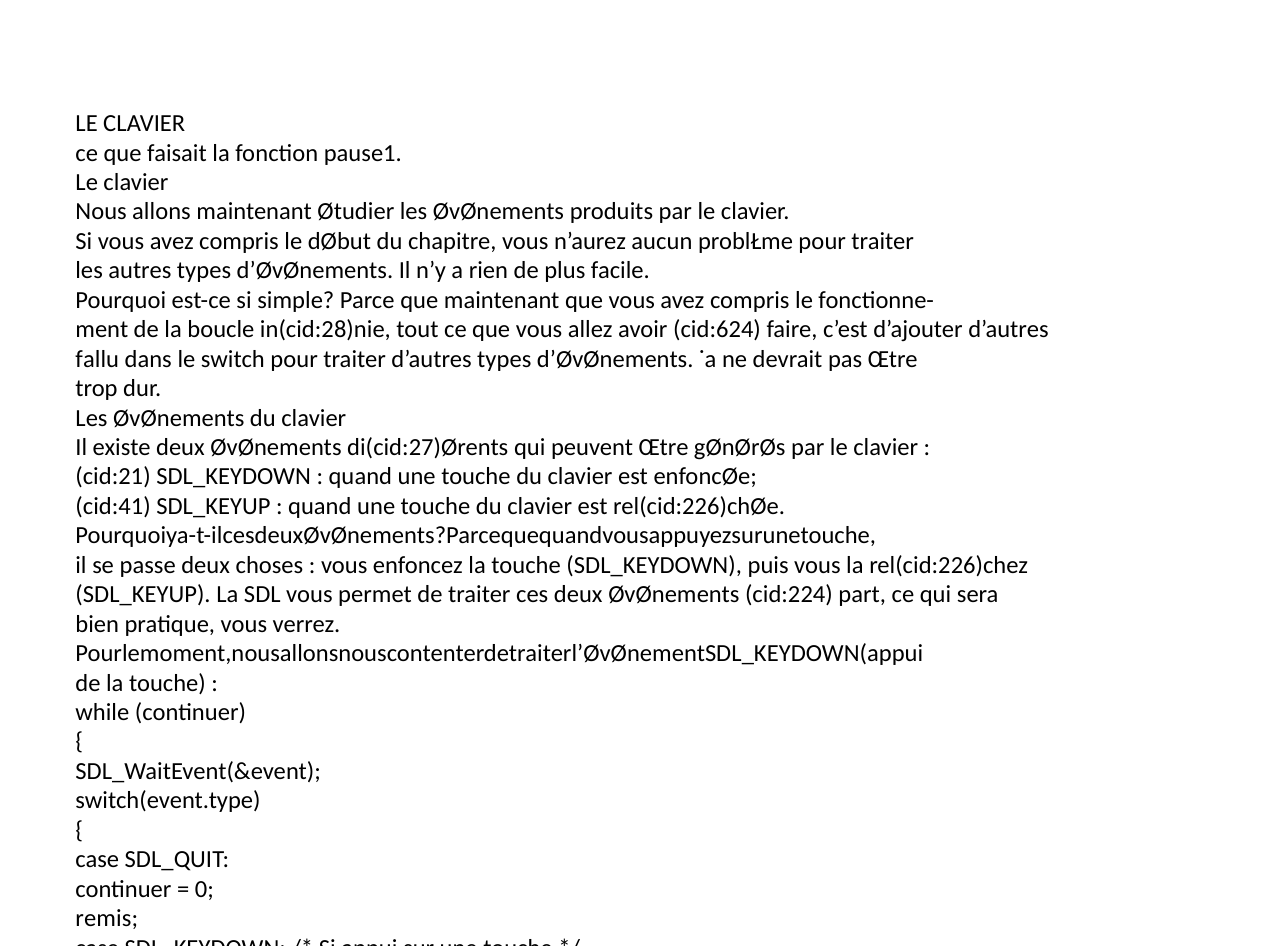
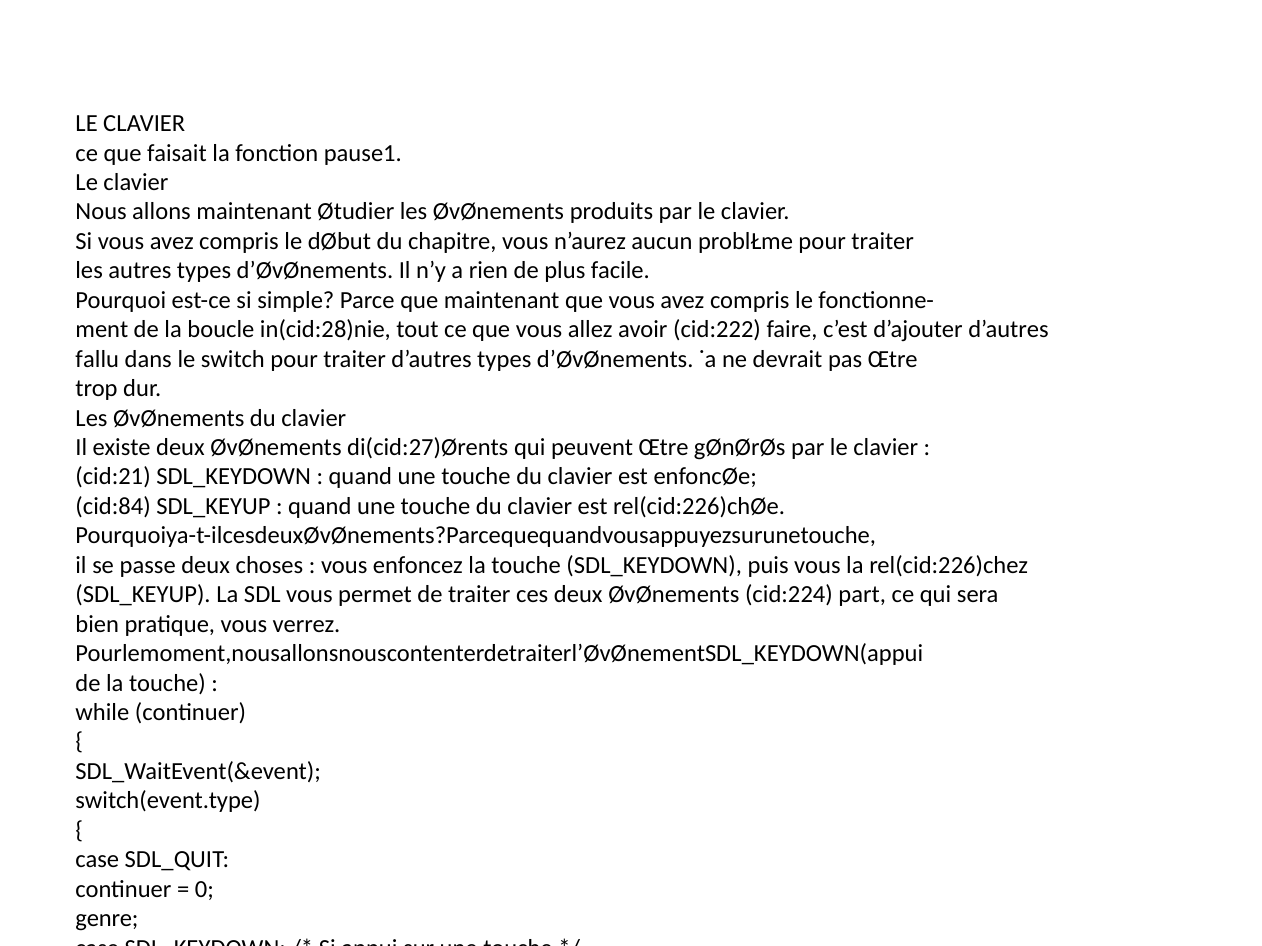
cid:624: cid:624 -> cid:222 (717, 330)
cid:41: cid:41 -> cid:84 (113, 507)
remis: remis -> genre (107, 919)
